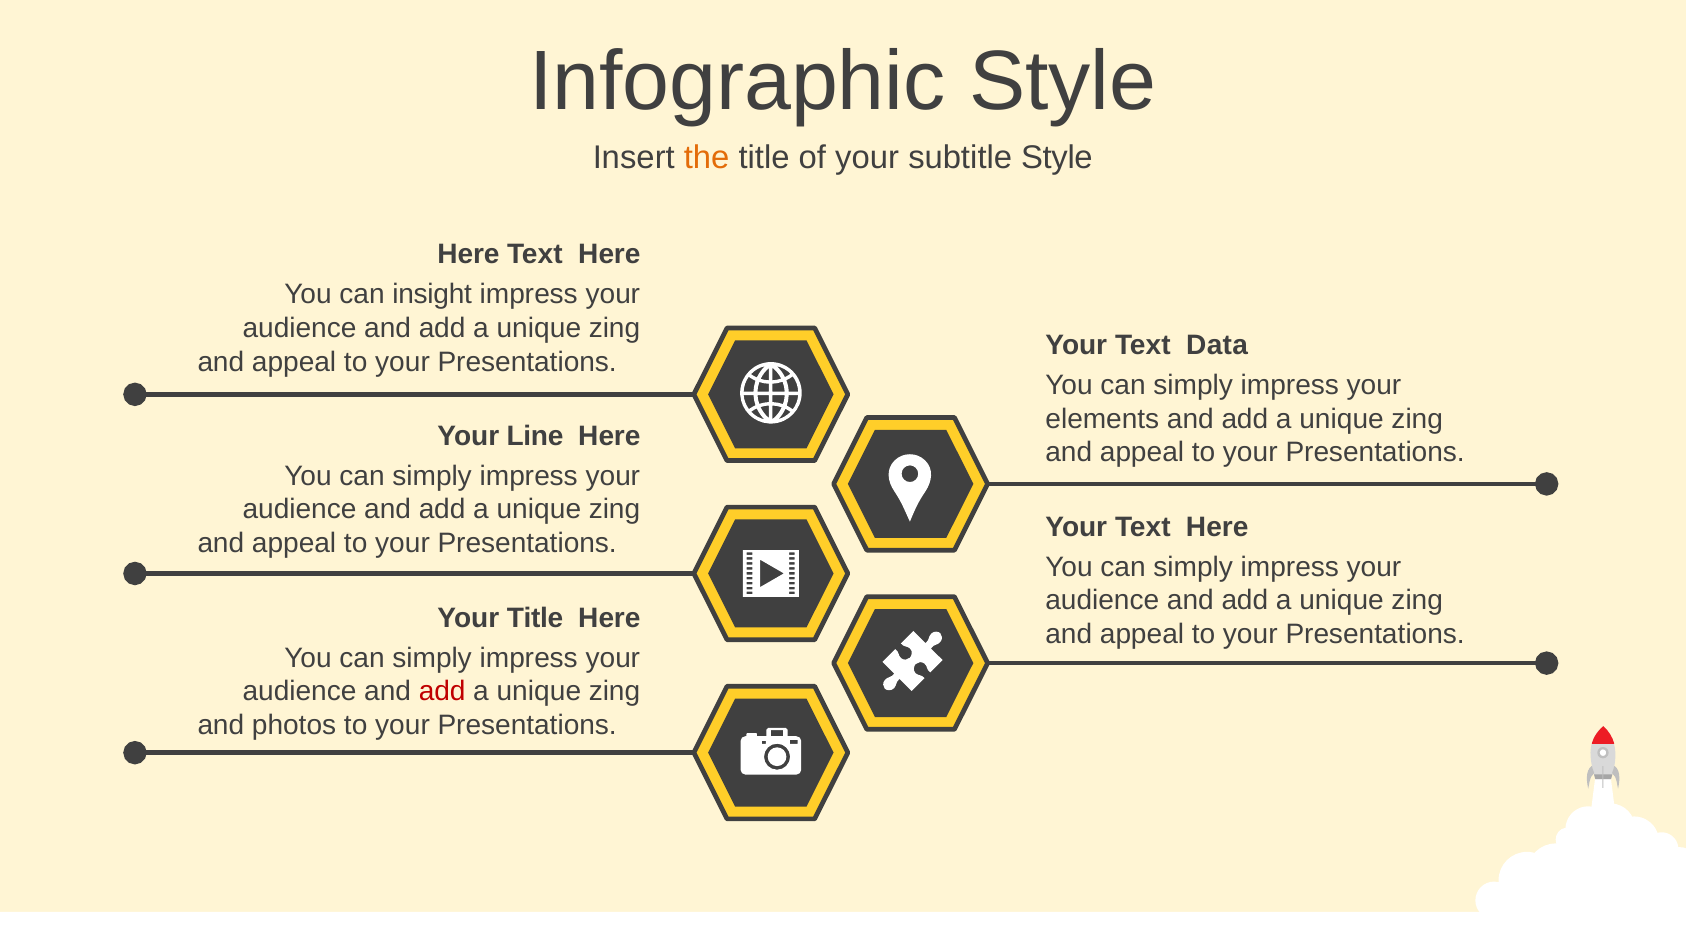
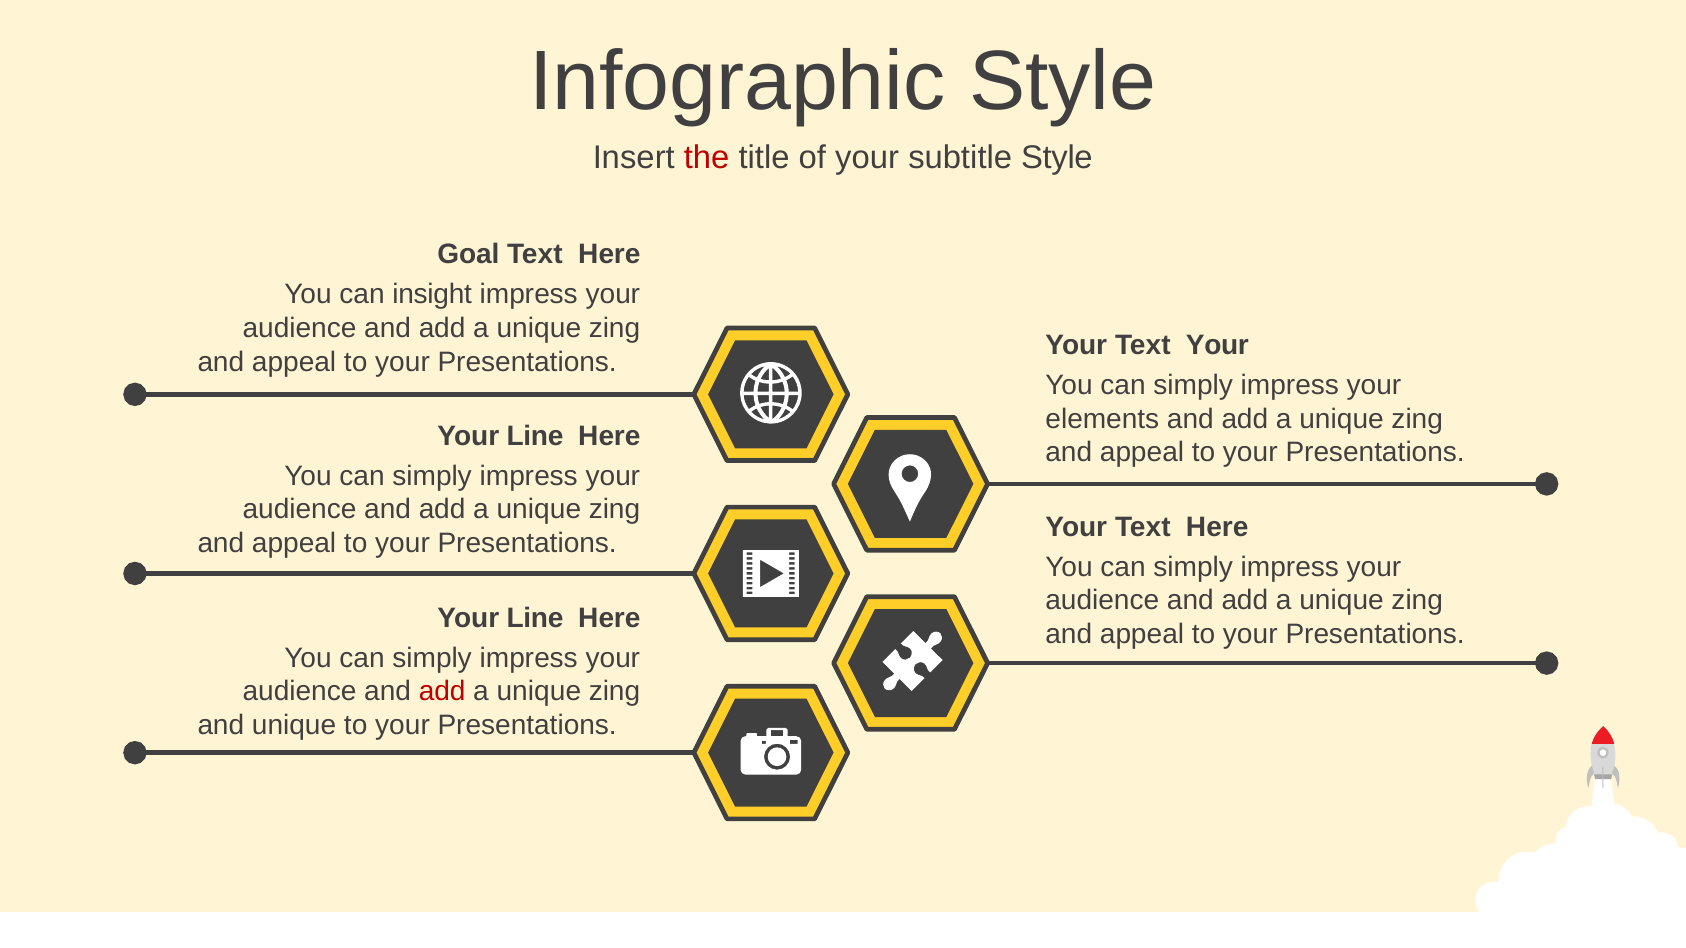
the colour: orange -> red (707, 158)
Here: Here -> Goal (468, 254)
Text Data: Data -> Your (1217, 345)
Title: Title -> Line (535, 618)
and photos: photos -> unique (294, 725)
